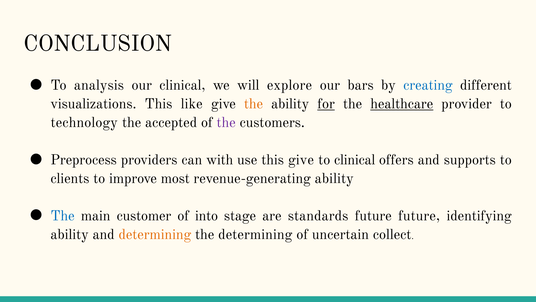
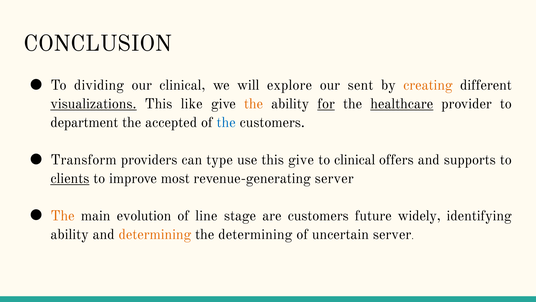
analysis: analysis -> dividing (99, 85)
bars: bars -> sent (360, 85)
creating colour: blue -> orange (428, 85)
visualizations underline: none -> present (93, 104)
technology: technology -> department (84, 122)
the colour: purple -> blue (226, 122)
Preprocess: Preprocess -> Transform (84, 160)
with: with -> type (220, 160)
clients underline: none -> present (70, 178)
revenue-generating ability: ability -> server (334, 178)
The colour: blue -> orange (63, 216)
customer: customer -> evolution (144, 216)
into: into -> line (206, 216)
are standards: standards -> customers (318, 216)
future future: future -> widely (419, 216)
uncertain collect: collect -> server (392, 234)
